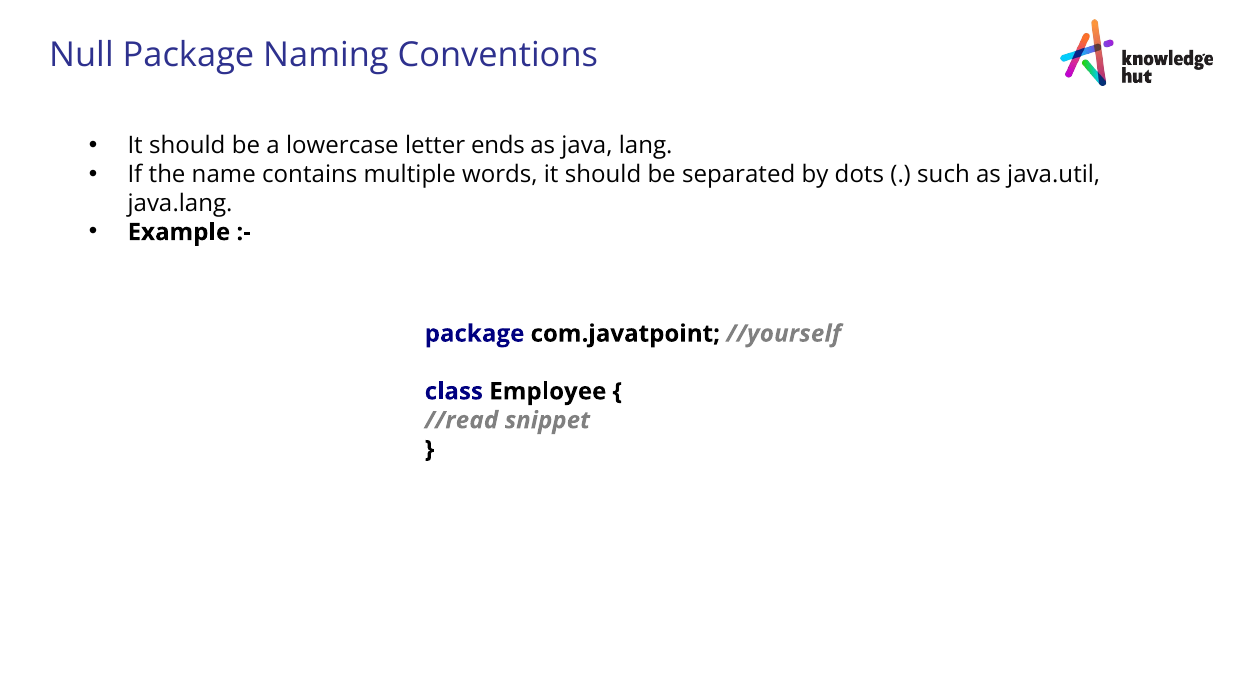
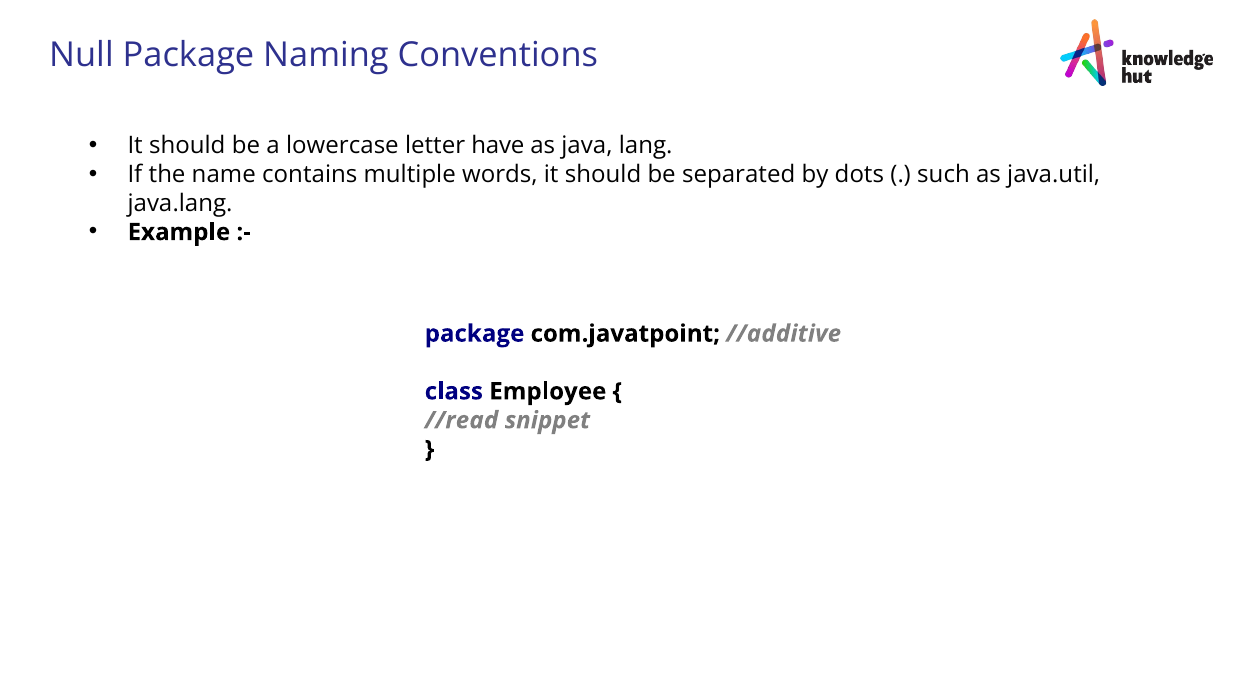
ends: ends -> have (498, 146)
//yourself: //yourself -> //additive (784, 334)
